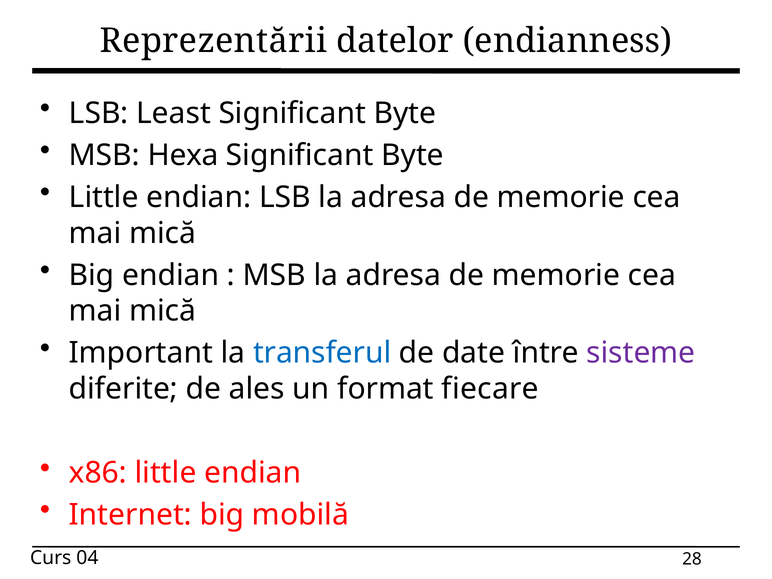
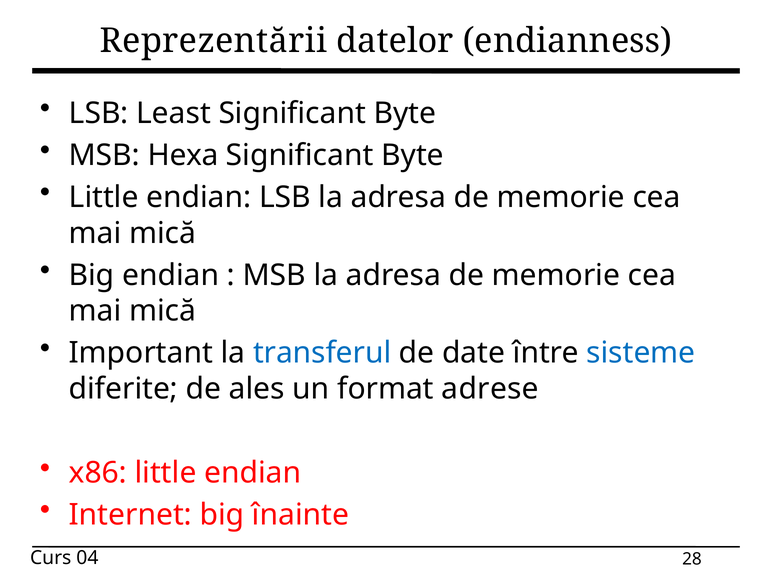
sisteme colour: purple -> blue (641, 353)
fiecare: fiecare -> adrese (490, 389)
mobilă: mobilă -> înainte (300, 515)
